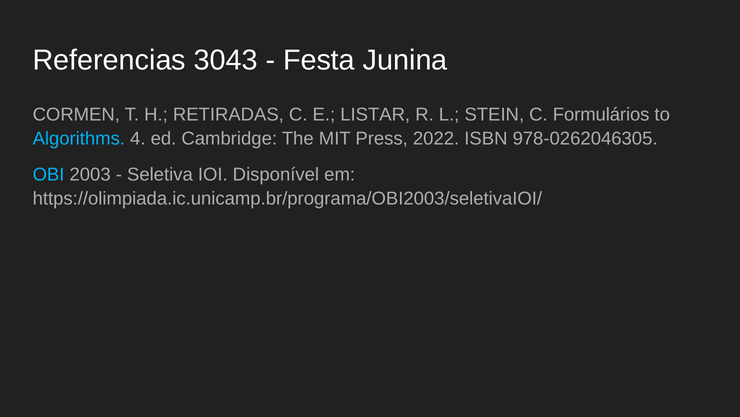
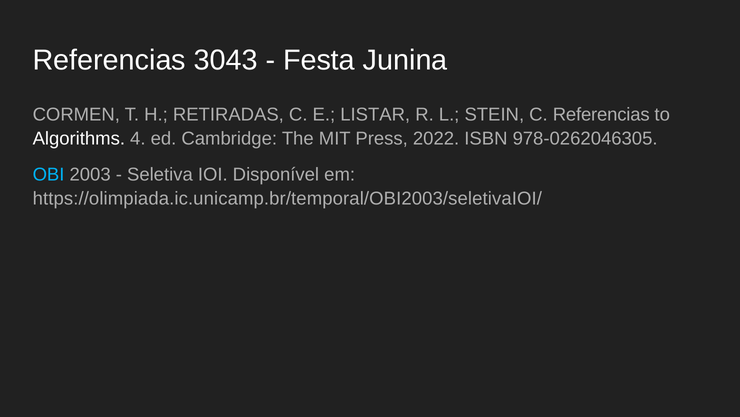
C Formulários: Formulários -> Referencias (601, 114)
Algorithms colour: light blue -> white (79, 138)
https://olimpiada.ic.unicamp.br/programa/OBI2003/seletivaIOI/: https://olimpiada.ic.unicamp.br/programa/OBI2003/seletivaIOI/ -> https://olimpiada.ic.unicamp.br/temporal/OBI2003/seletivaIOI/ (287, 198)
